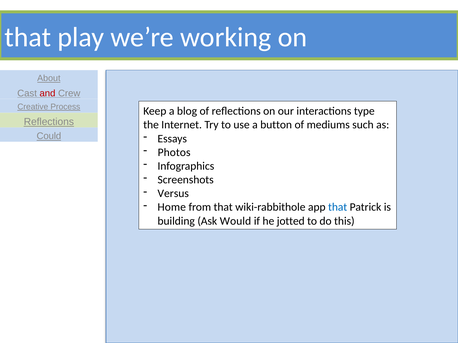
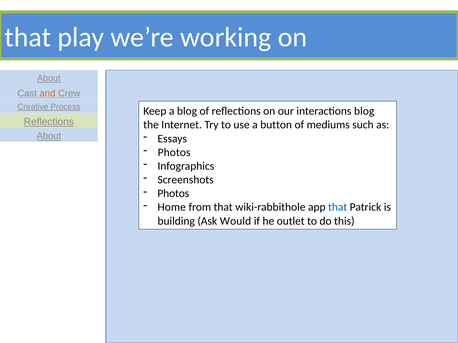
and colour: red -> orange (47, 93)
interactions type: type -> blog (364, 111)
Could: Could -> About (49, 136)
Versus: Versus -> Photos (173, 194)
jotted: jotted -> outlet (291, 221)
